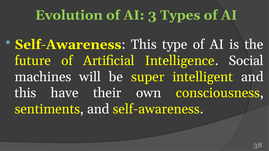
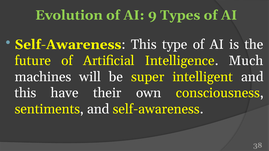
3: 3 -> 9 (152, 15)
Social: Social -> Much (246, 61)
